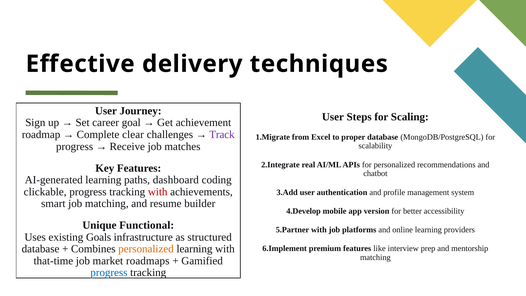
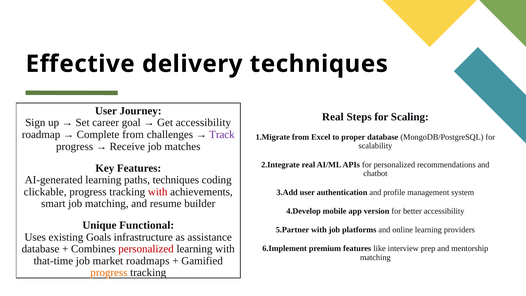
User: User -> Real (333, 117)
Get achievement: achievement -> accessibility (203, 123)
Complete clear: clear -> from (133, 134)
paths dashboard: dashboard -> techniques (176, 180)
structured: structured -> assistance (210, 237)
personalized colour: orange -> red (146, 249)
progress colour: blue -> orange (109, 273)
